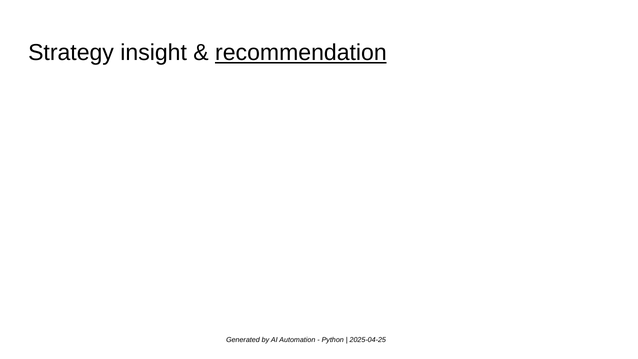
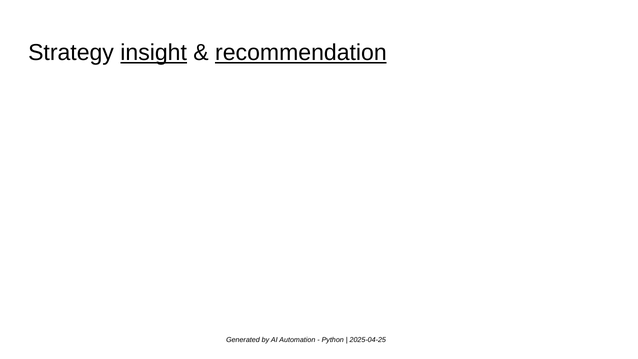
insight underline: none -> present (154, 53)
